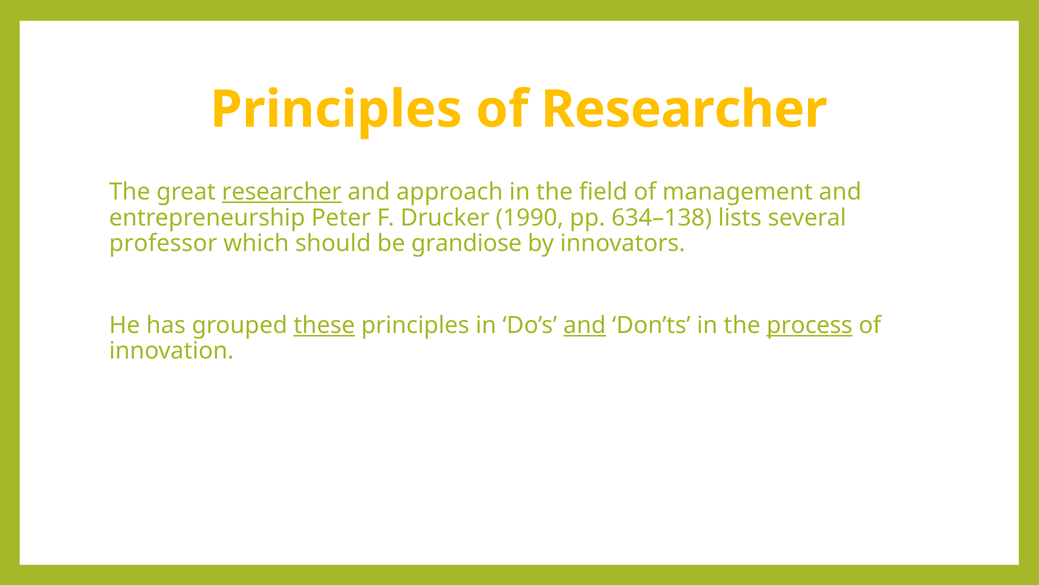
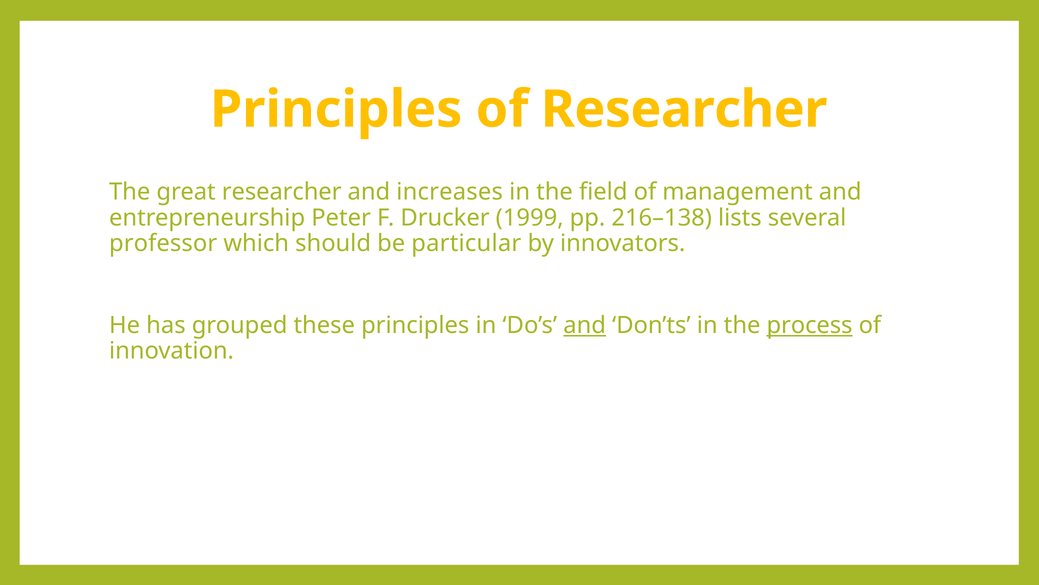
researcher underline: present -> none (282, 192)
approach: approach -> increases (450, 192)
1990: 1990 -> 1999 (530, 218)
634–138: 634–138 -> 216–138 (662, 218)
grandiose: grandiose -> particular (466, 243)
these underline: present -> none (324, 325)
